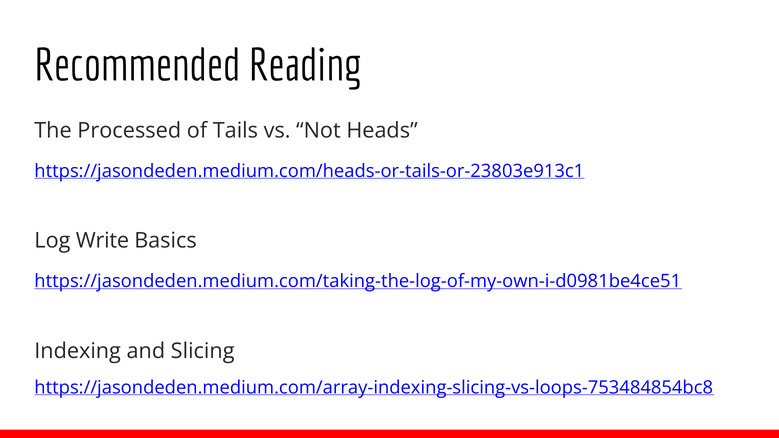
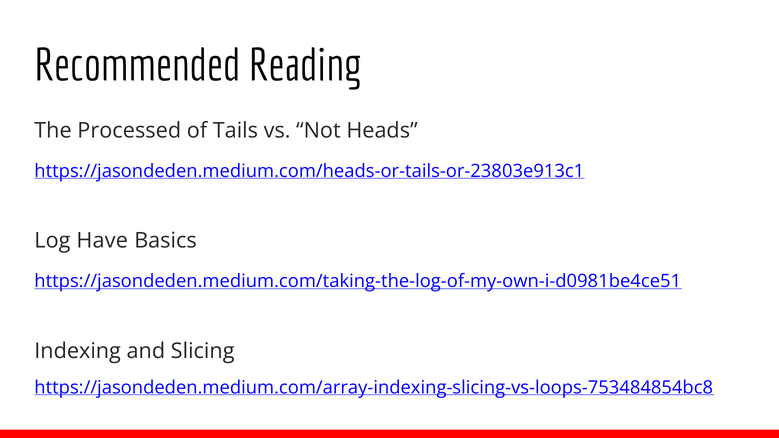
Write: Write -> Have (102, 241)
